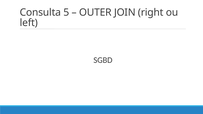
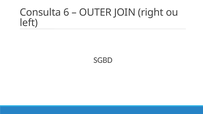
5: 5 -> 6 (66, 12)
